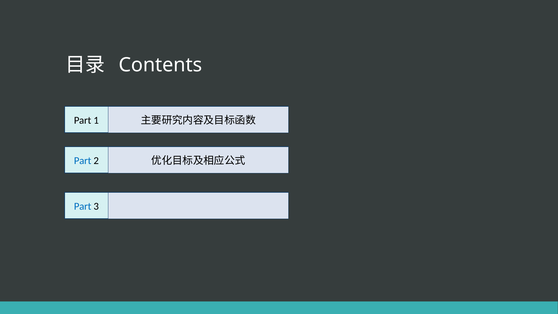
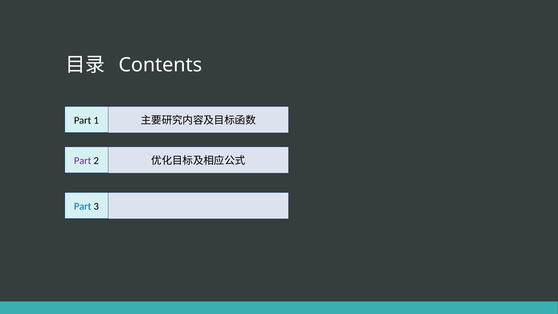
Part colour: blue -> purple (83, 161)
